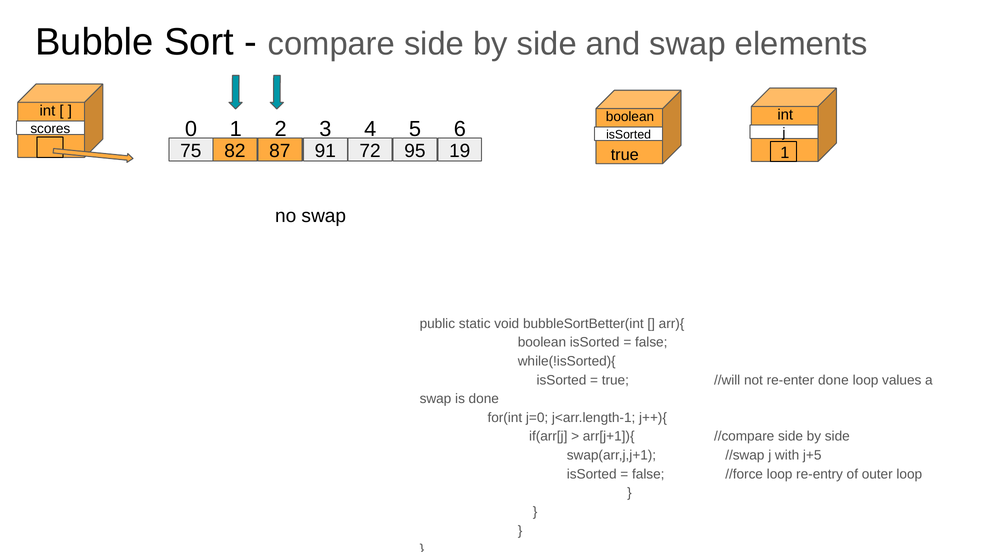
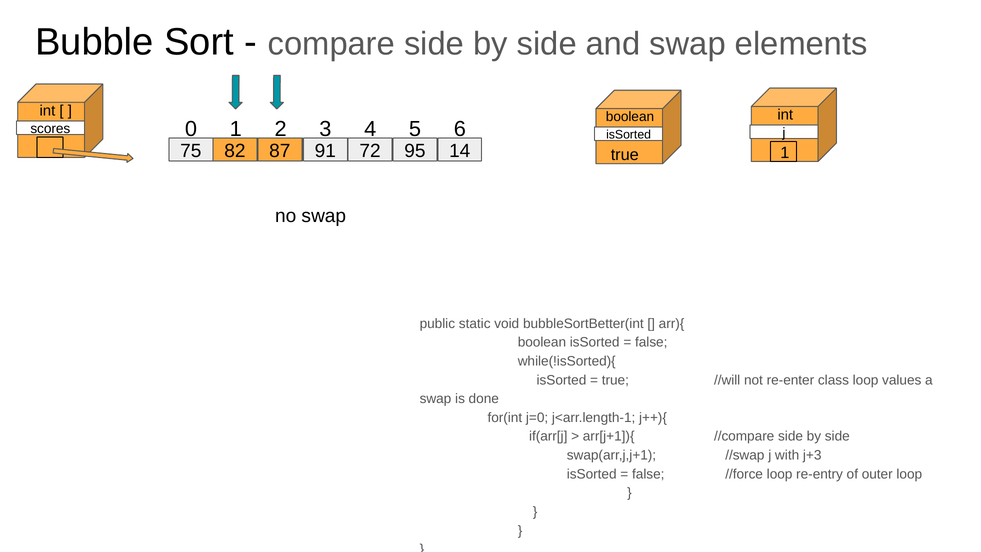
19: 19 -> 14 (460, 151)
re-enter done: done -> class (833, 380)
j+5: j+5 -> j+3 (812, 455)
